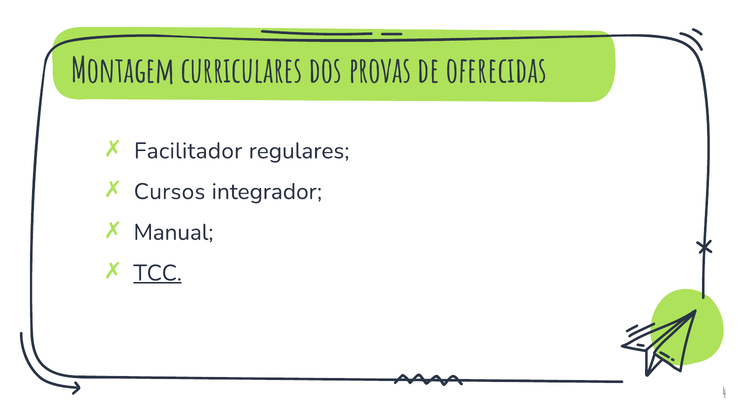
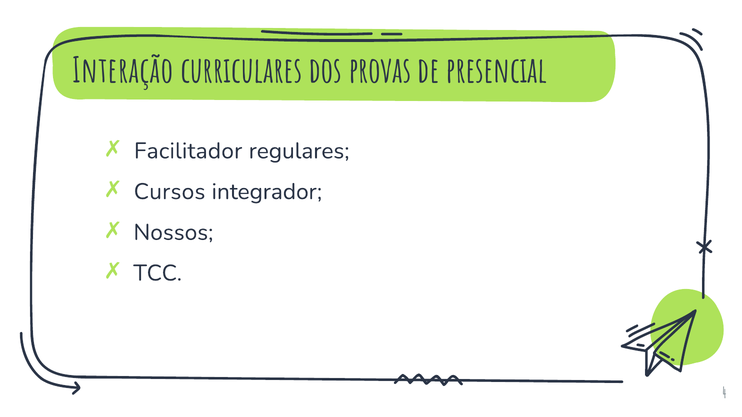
Montagem: Montagem -> Interação (123, 71)
oferecidas: oferecidas -> presencial (496, 71)
Manual: Manual -> Nossos (173, 233)
TCC underline: present -> none (158, 273)
